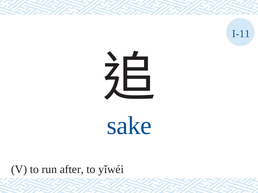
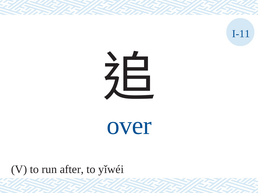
sake: sake -> over (129, 126)
